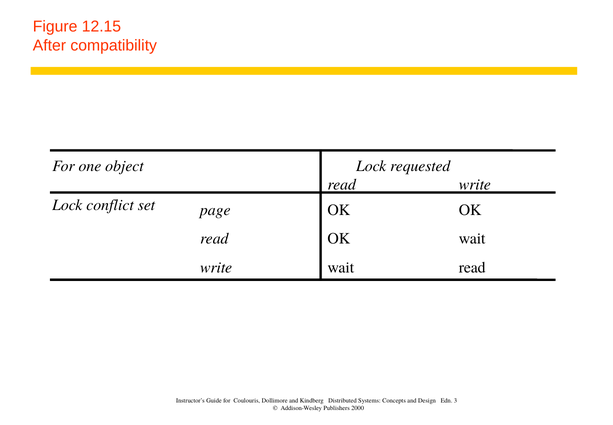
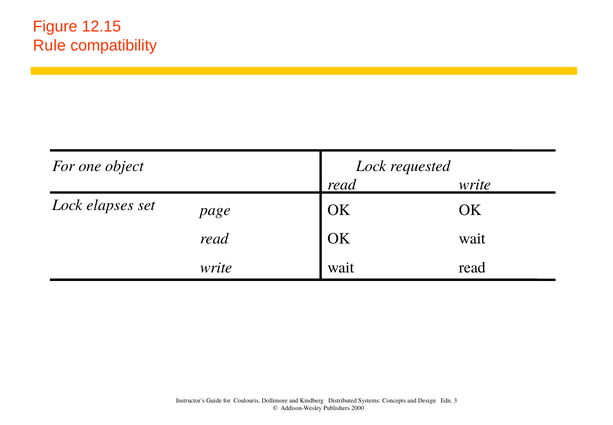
After: After -> Rule (49, 45)
conflict: conflict -> elapses (110, 205)
